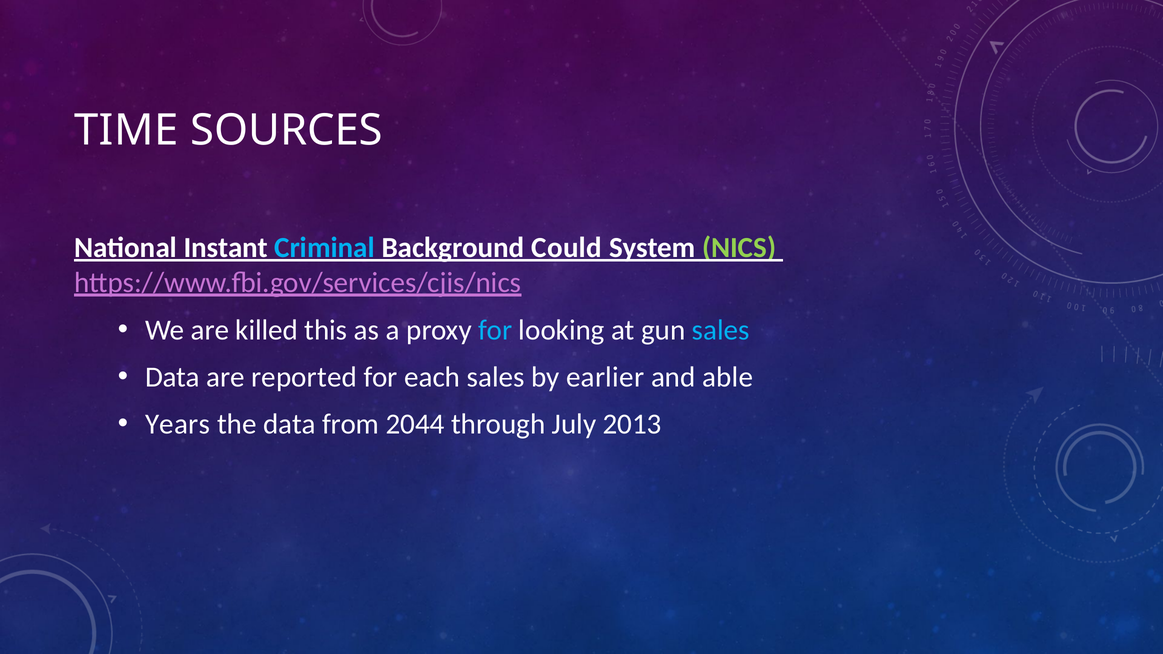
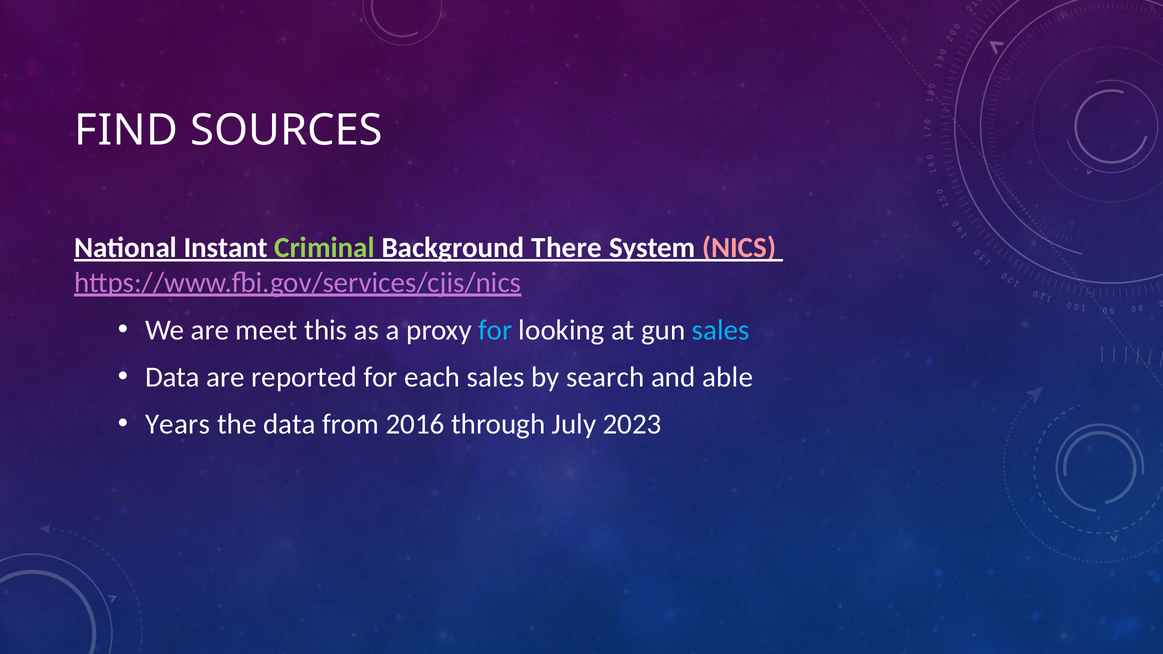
TIME: TIME -> FIND (126, 131)
Criminal colour: light blue -> light green (325, 248)
Could: Could -> There (567, 248)
NICS colour: light green -> pink (739, 248)
killed: killed -> meet (267, 330)
earlier: earlier -> search (605, 377)
2044: 2044 -> 2016 (415, 424)
2013: 2013 -> 2023 (632, 424)
